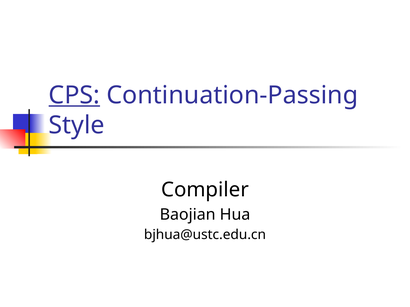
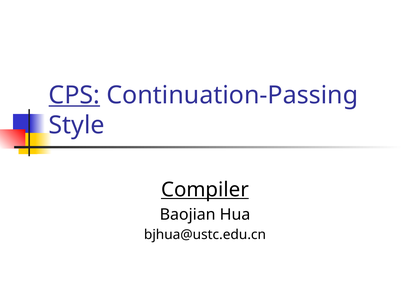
Compiler underline: none -> present (205, 190)
